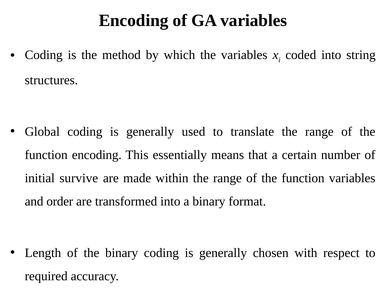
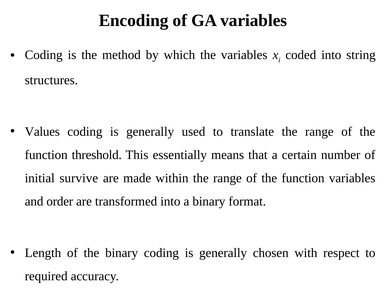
Global: Global -> Values (42, 131)
function encoding: encoding -> threshold (97, 155)
